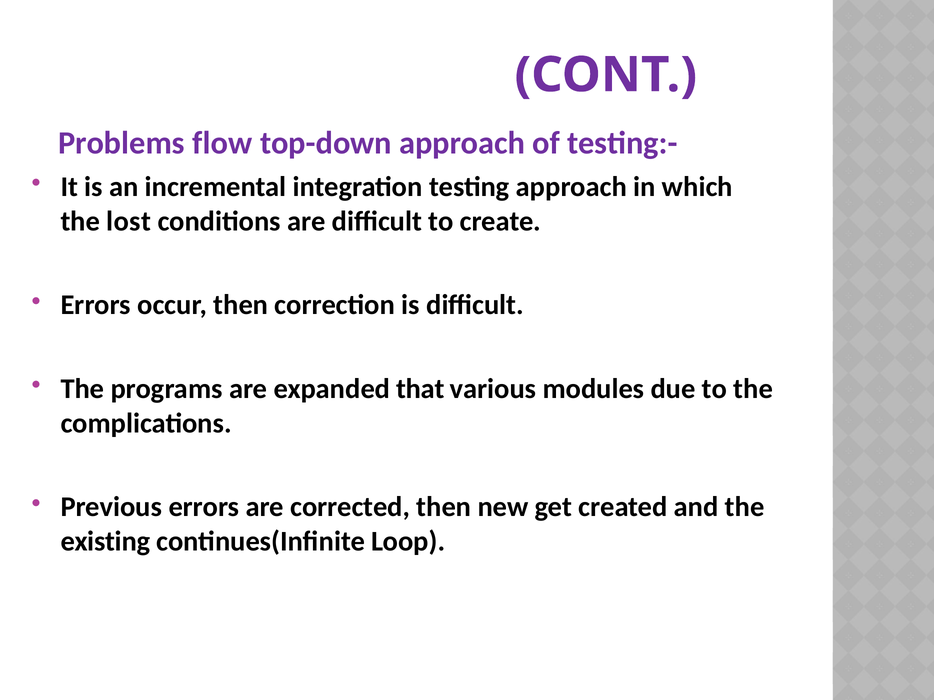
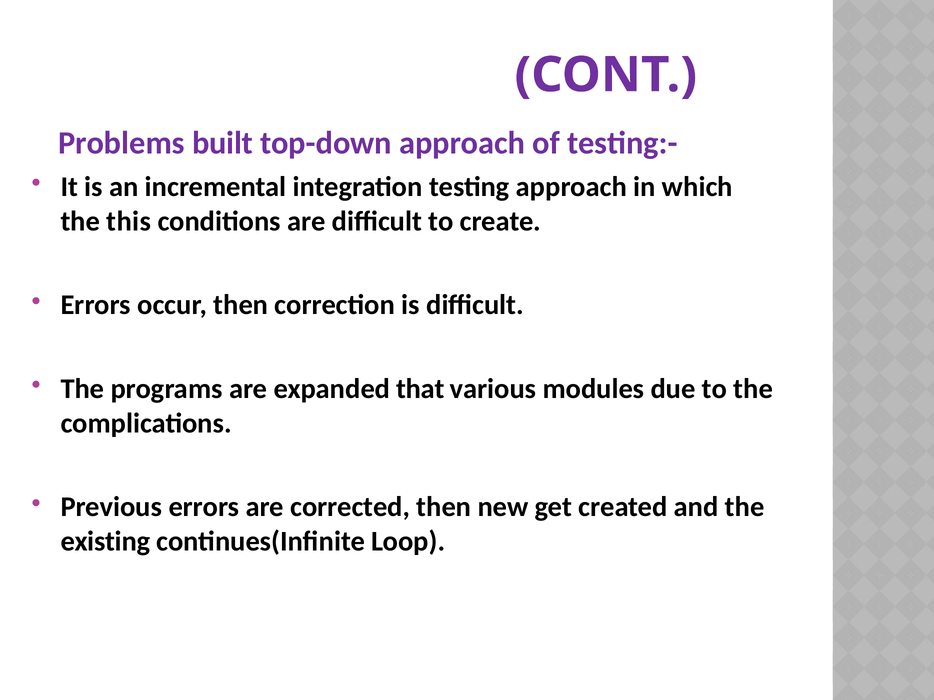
flow: flow -> built (223, 143)
lost: lost -> this (129, 221)
